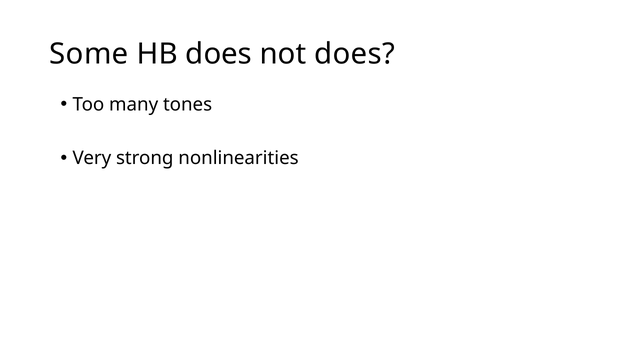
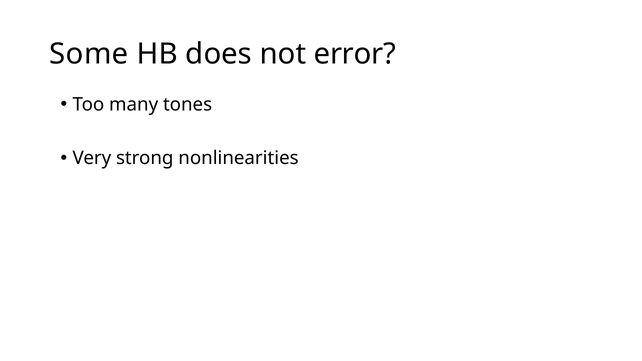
not does: does -> error (355, 54)
